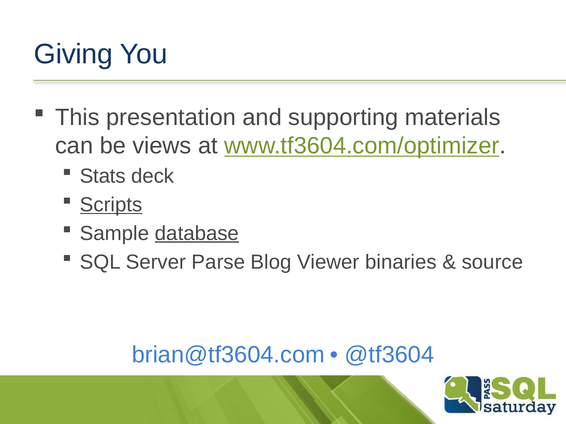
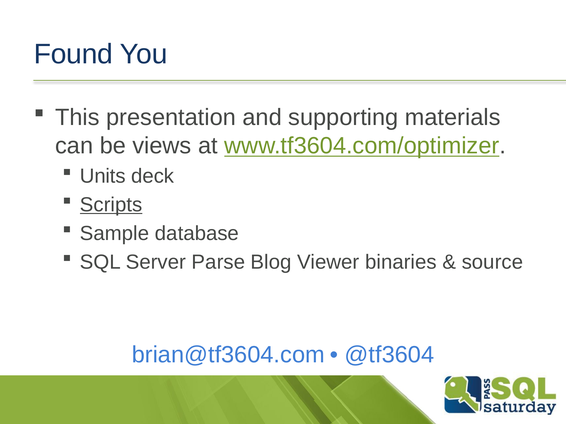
Giving: Giving -> Found (73, 54)
Stats: Stats -> Units (103, 176)
database underline: present -> none (197, 234)
